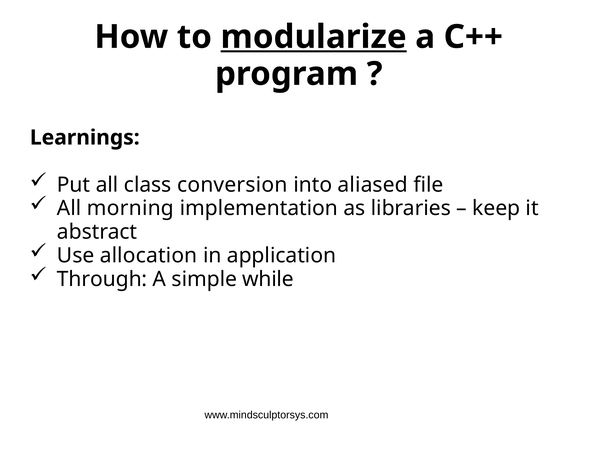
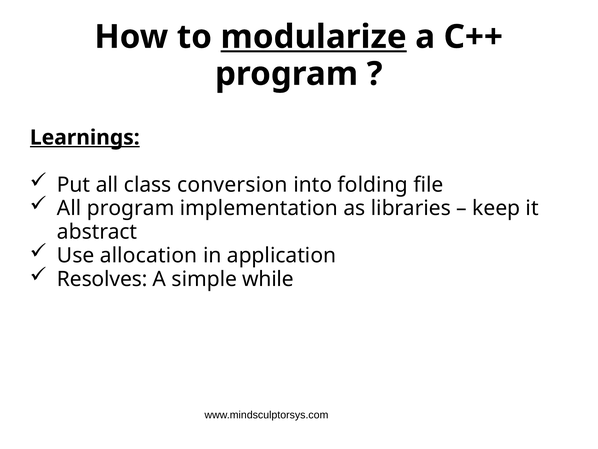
Learnings underline: none -> present (85, 137)
aliased: aliased -> folding (373, 184)
All morning: morning -> program (131, 208)
Through: Through -> Resolves (102, 279)
